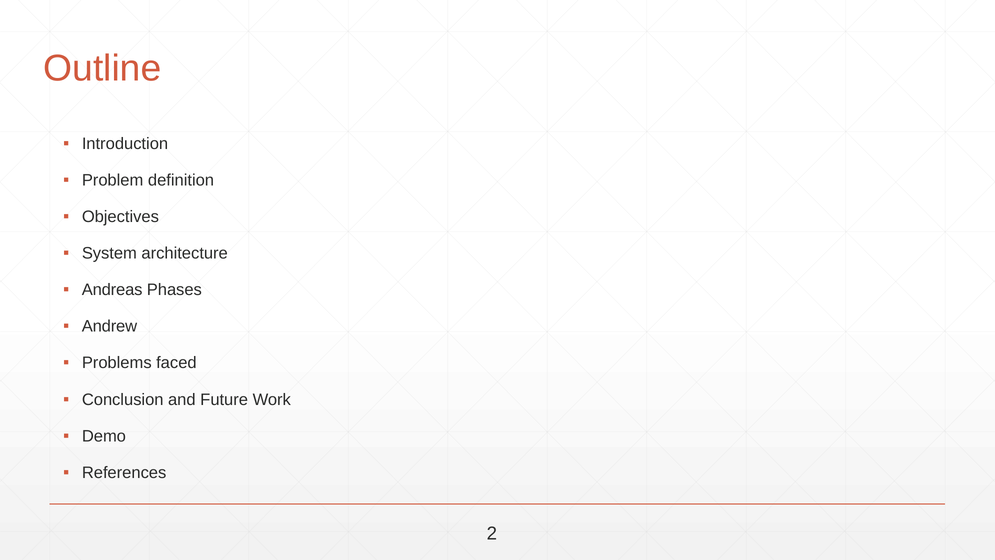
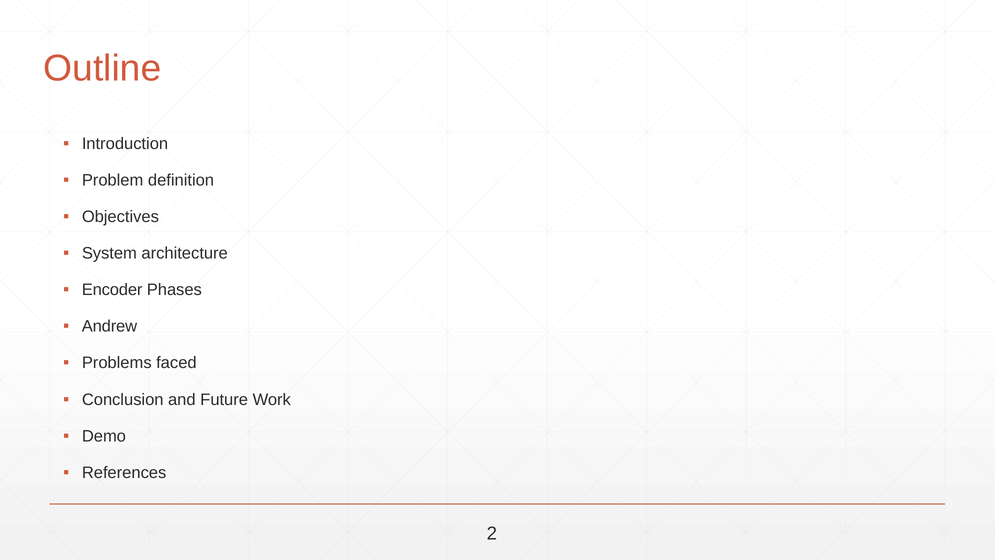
Andreas: Andreas -> Encoder (112, 290)
